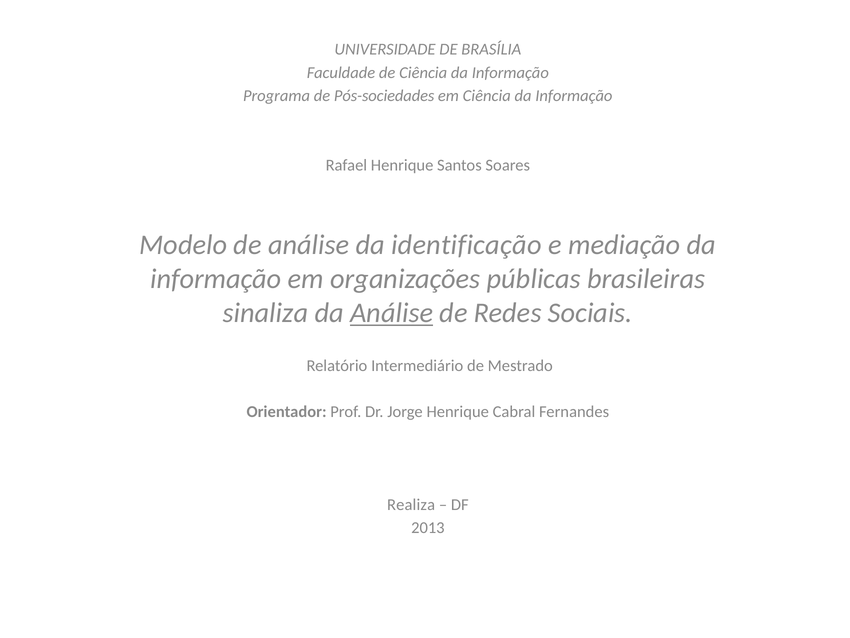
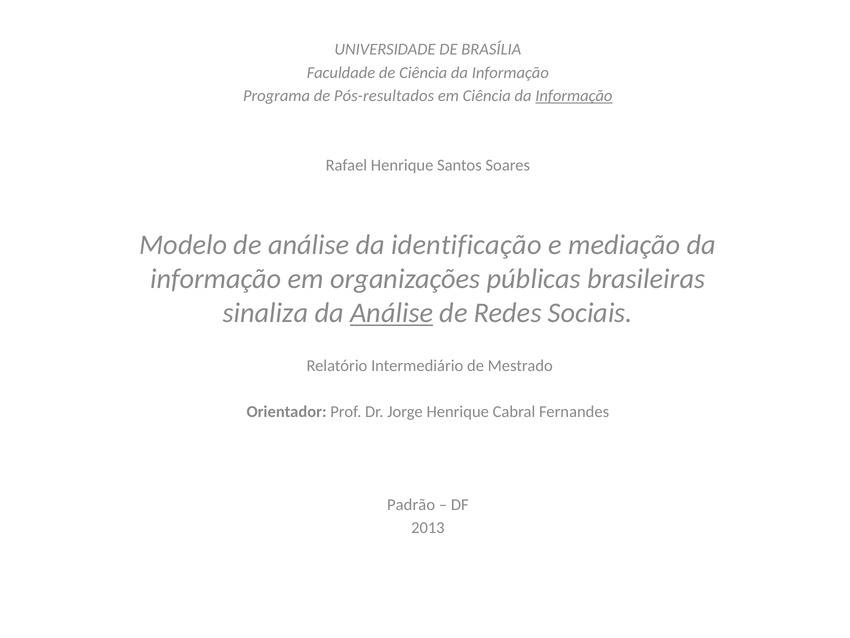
Pós-sociedades: Pós-sociedades -> Pós-resultados (384, 96)
Informação underline: none -> present (574, 96)
Realiza: Realiza -> Padrão (411, 504)
